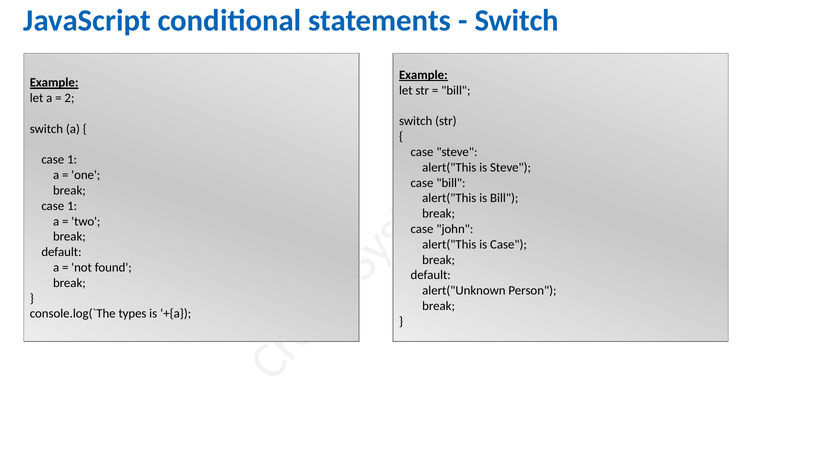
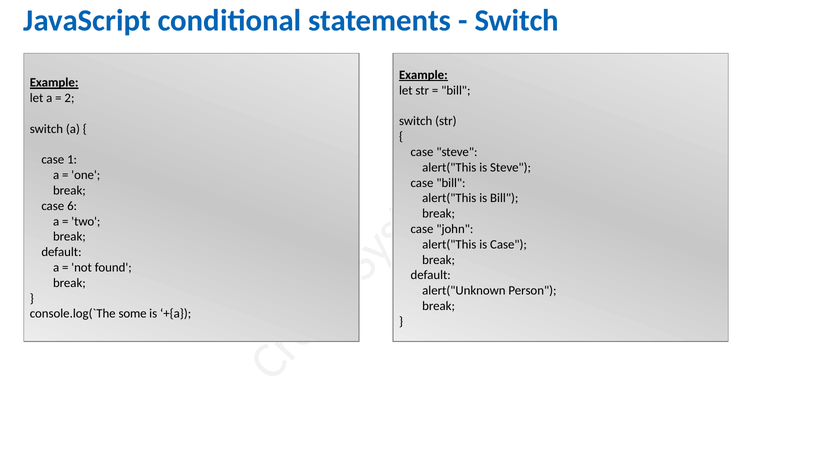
1: 1 -> 6 (72, 206)
types: types -> some (133, 314)
